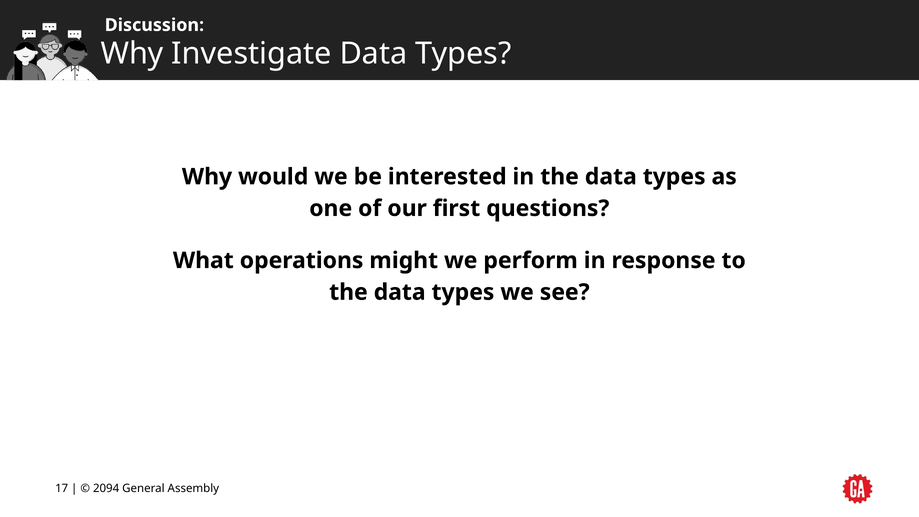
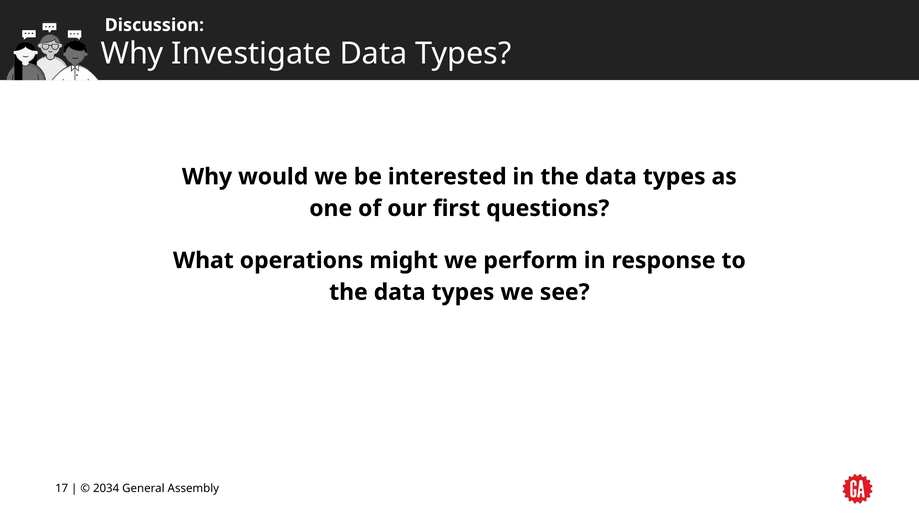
2094: 2094 -> 2034 (106, 488)
